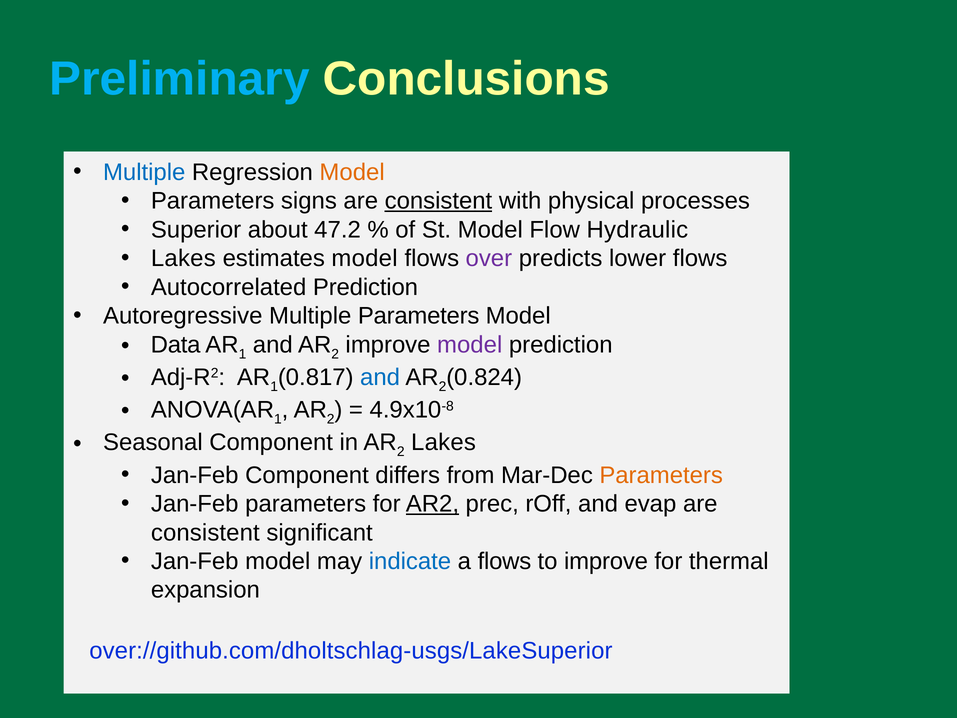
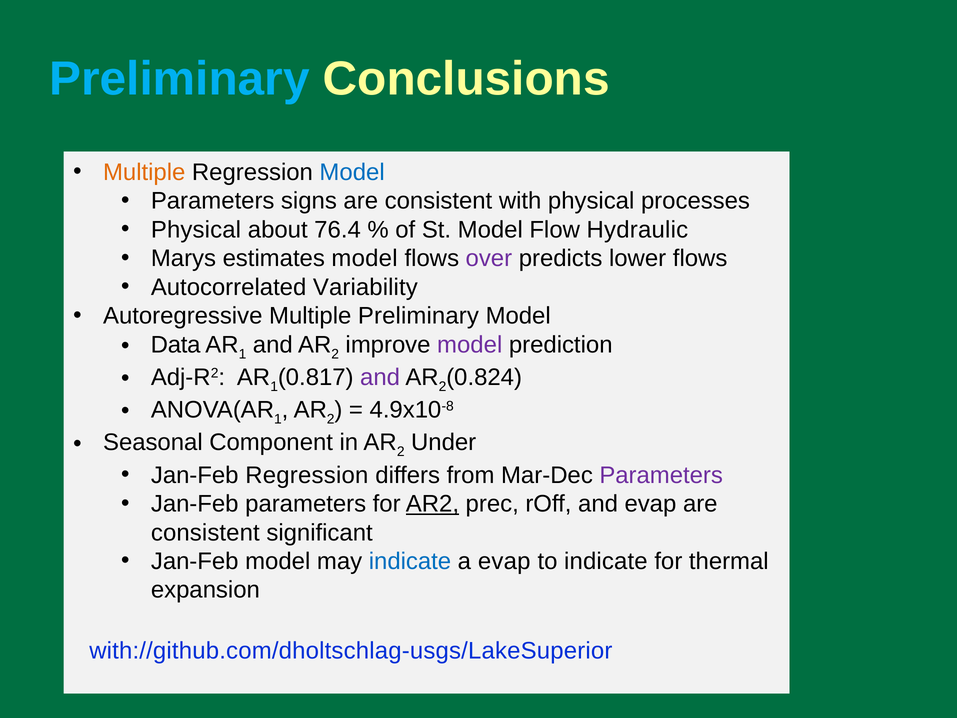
Multiple colour: blue -> orange (144, 172)
Model colour: orange -> blue (352, 172)
consistent underline: present -> none (438, 201)
Superior: Superior -> Physical (196, 230)
47.2: 47.2 -> 76.4 (338, 230)
Lakes: Lakes -> Marys (183, 258)
Autocorrelated Prediction: Prediction -> Variability (365, 287)
Multiple Parameters: Parameters -> Preliminary (418, 316)
and colour: blue -> purple (380, 377)
Lakes: Lakes -> Under (444, 442)
Jan-Feb Component: Component -> Regression (307, 475)
Parameters colour: orange -> purple (661, 475)
a flows: flows -> evap (504, 561)
to improve: improve -> indicate (606, 561)
over://github.com/dholtschlag-usgs/LakeSuperior: over://github.com/dholtschlag-usgs/LakeSuperior -> with://github.com/dholtschlag-usgs/LakeSuperior (351, 651)
